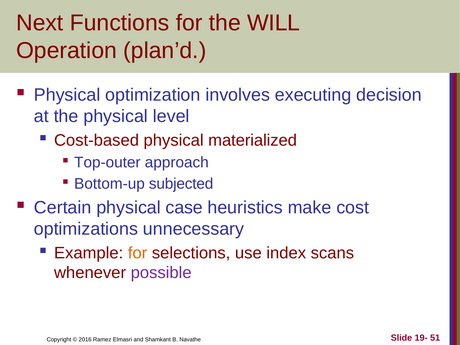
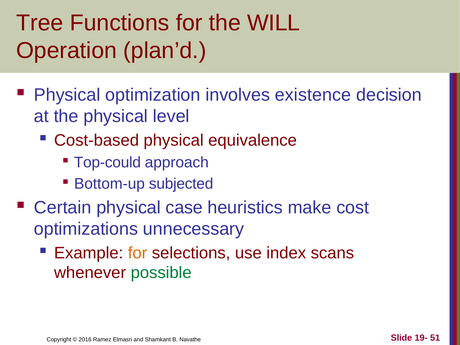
Next: Next -> Tree (40, 23)
executing: executing -> existence (313, 95)
materialized: materialized -> equivalence (253, 140)
Top-outer: Top-outer -> Top-could (107, 162)
possible colour: purple -> green (161, 273)
